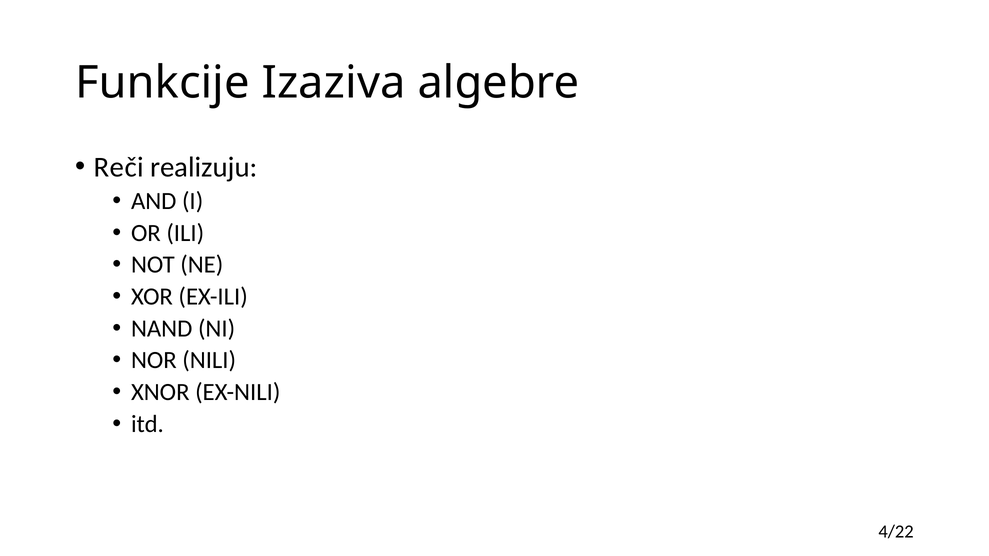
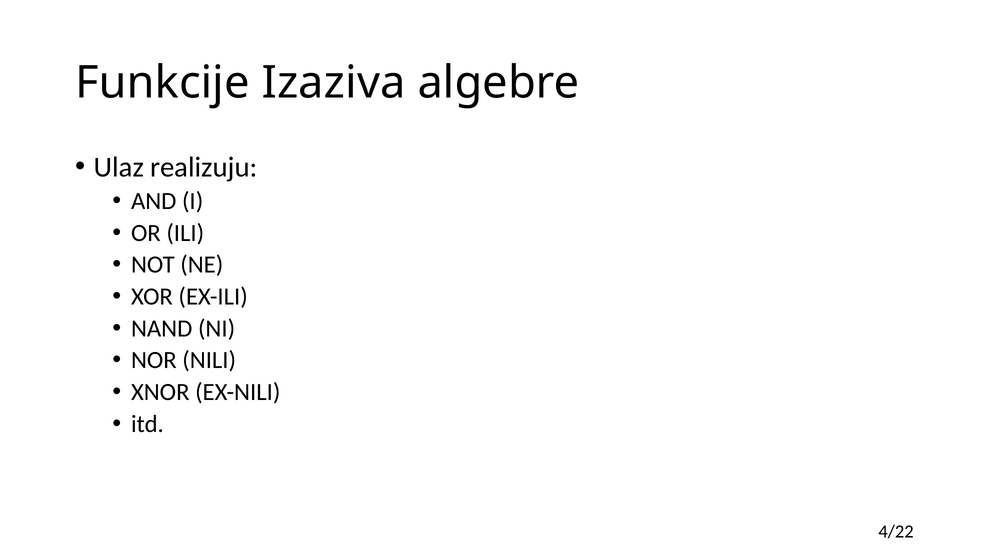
Reči: Reči -> Ulaz (119, 167)
